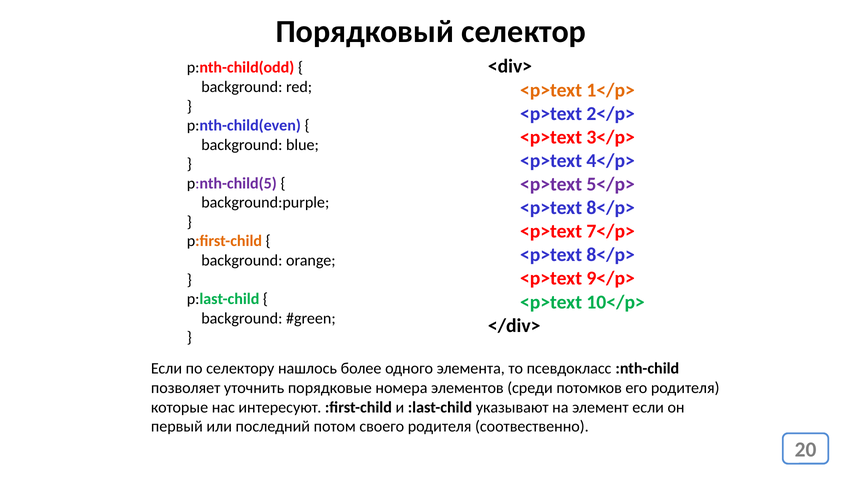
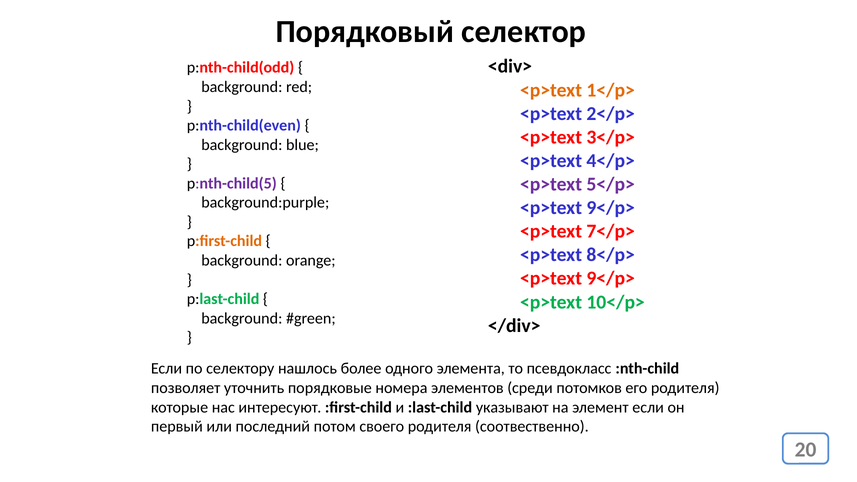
8</p>: 8</p> -> 9</p> (611, 208)
